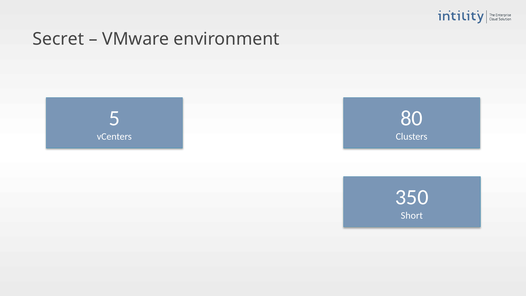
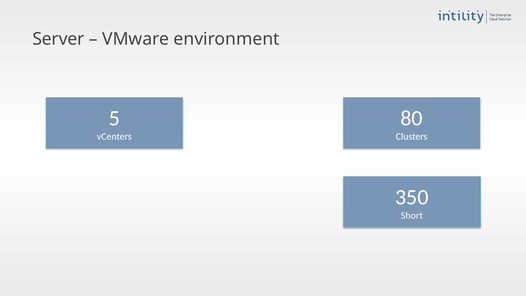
Secret: Secret -> Server (58, 39)
